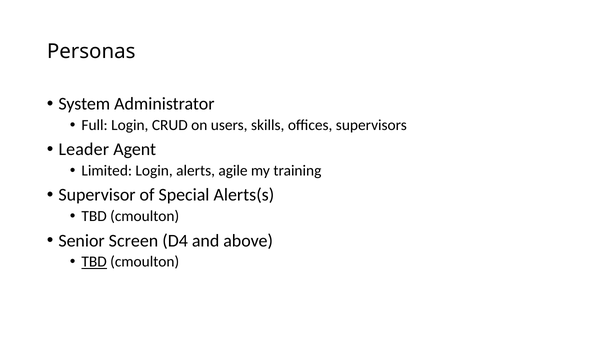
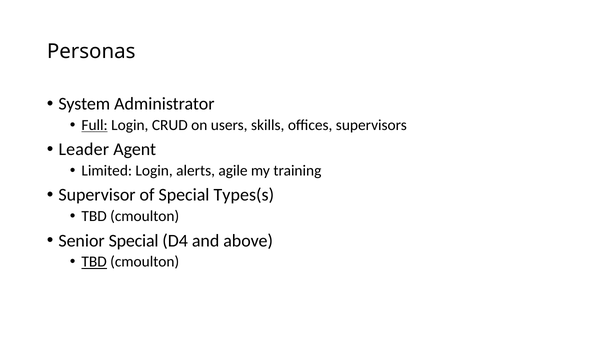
Full underline: none -> present (95, 125)
Alerts(s: Alerts(s -> Types(s (244, 195)
Senior Screen: Screen -> Special (134, 241)
